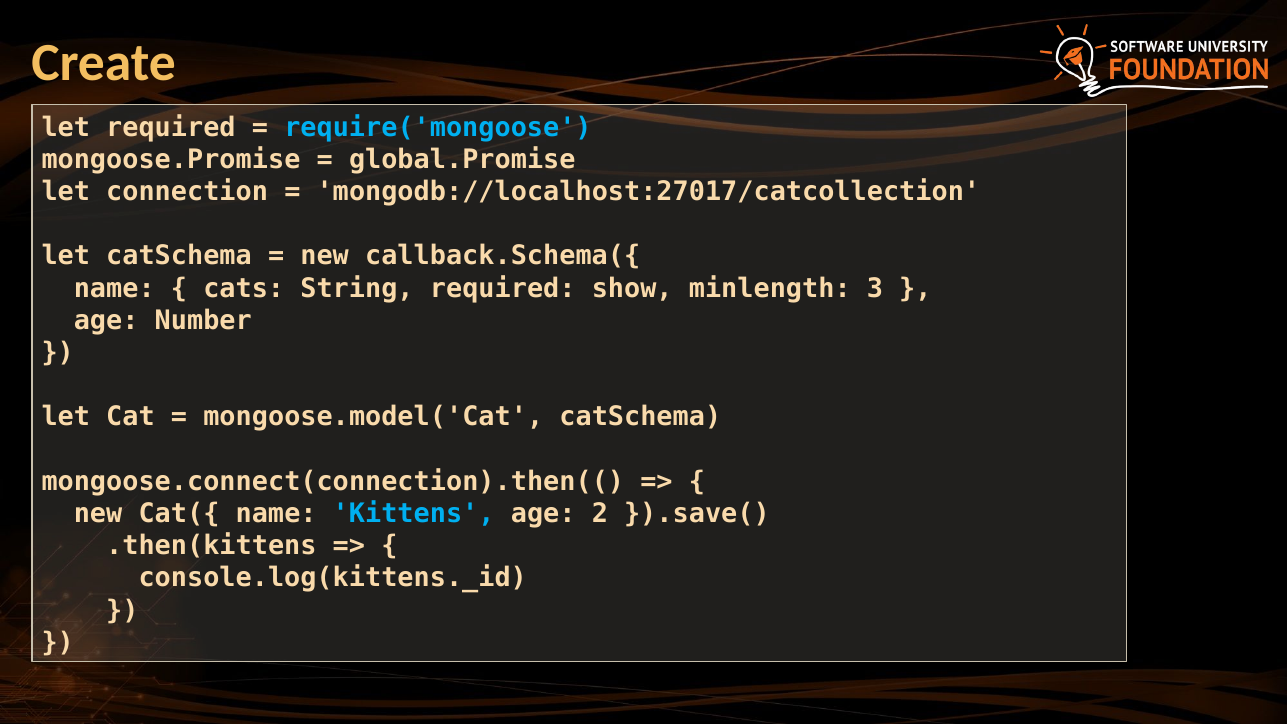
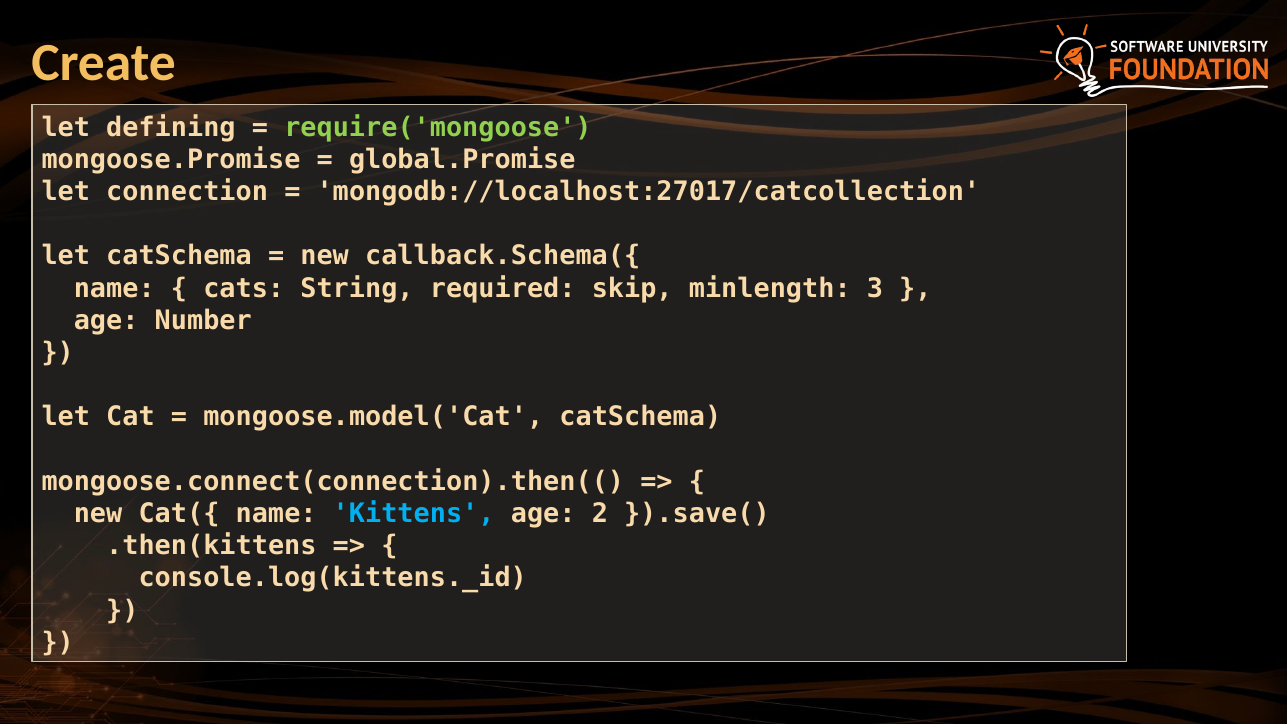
let required: required -> defining (171, 127)
require('mongoose colour: light blue -> light green (438, 127)
show: show -> skip (632, 288)
